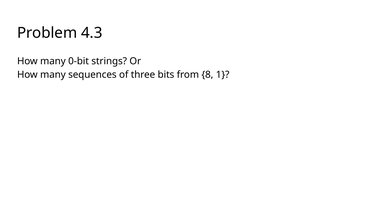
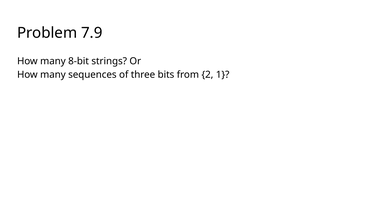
4.3: 4.3 -> 7.9 (92, 33)
0-bit: 0-bit -> 8-bit (79, 61)
8: 8 -> 2 (207, 75)
